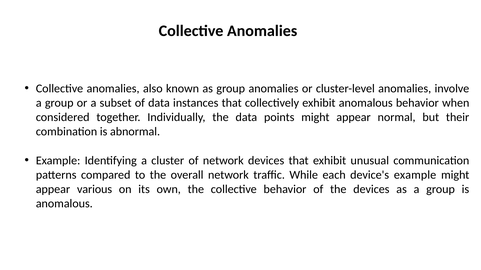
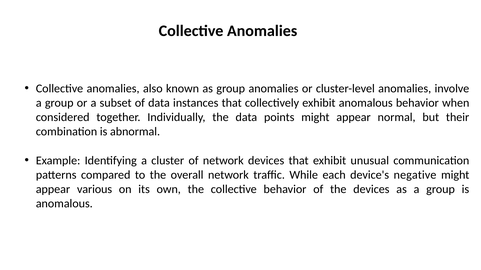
device's example: example -> negative (415, 175)
